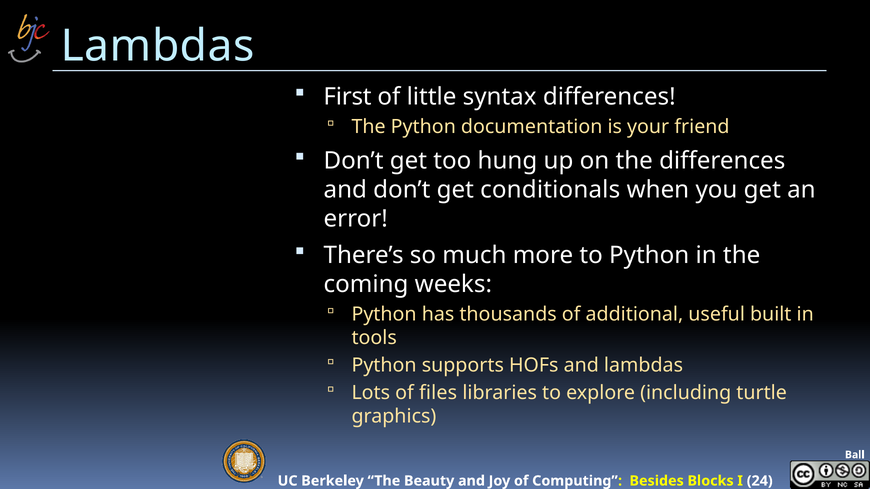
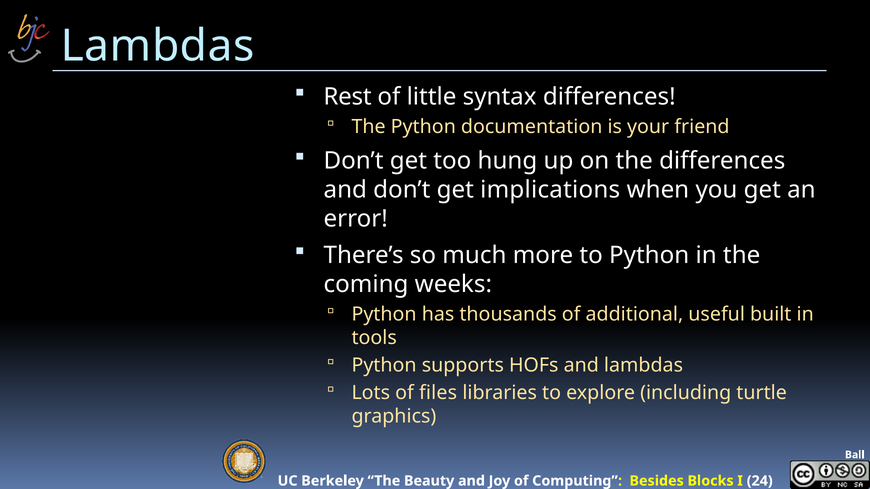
First: First -> Rest (348, 97)
conditionals: conditionals -> implications (550, 190)
